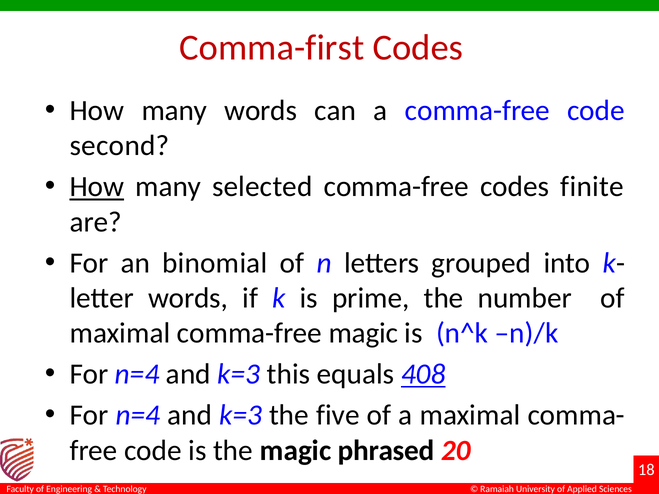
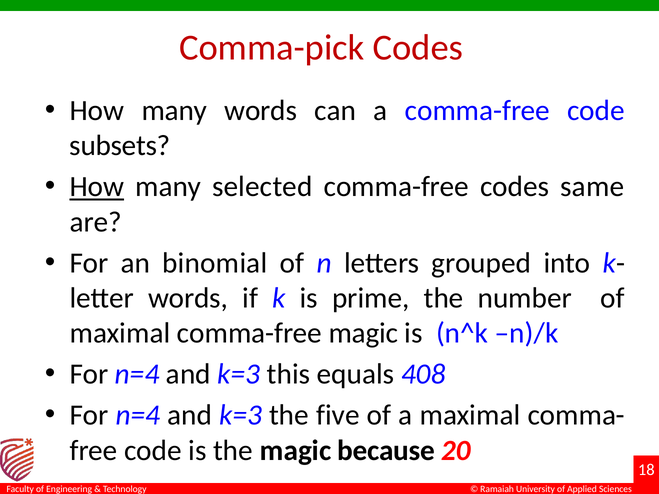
Comma-first: Comma-first -> Comma-pick (272, 48)
second: second -> subsets (120, 146)
finite: finite -> same (592, 187)
408 underline: present -> none (423, 374)
phrased: phrased -> because (386, 451)
